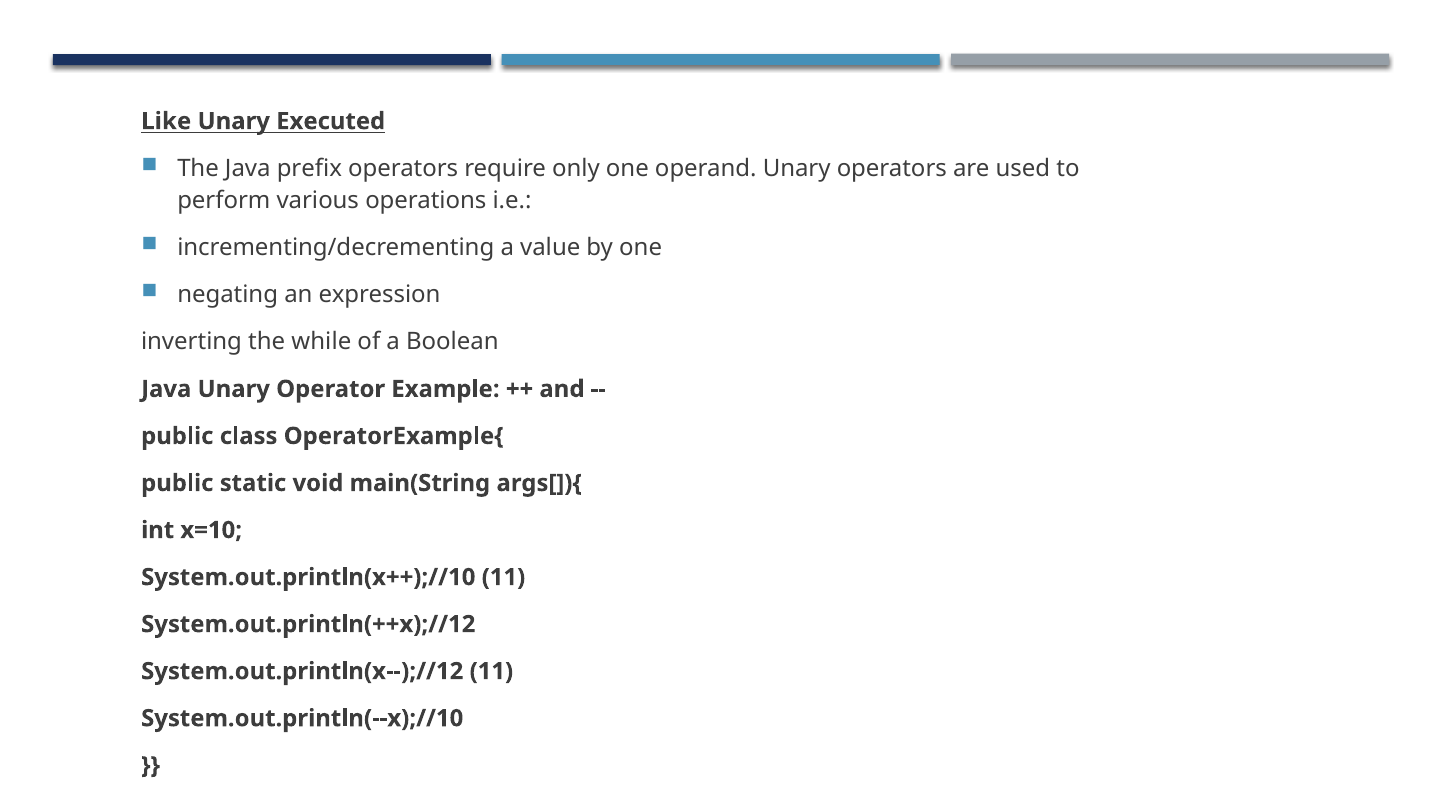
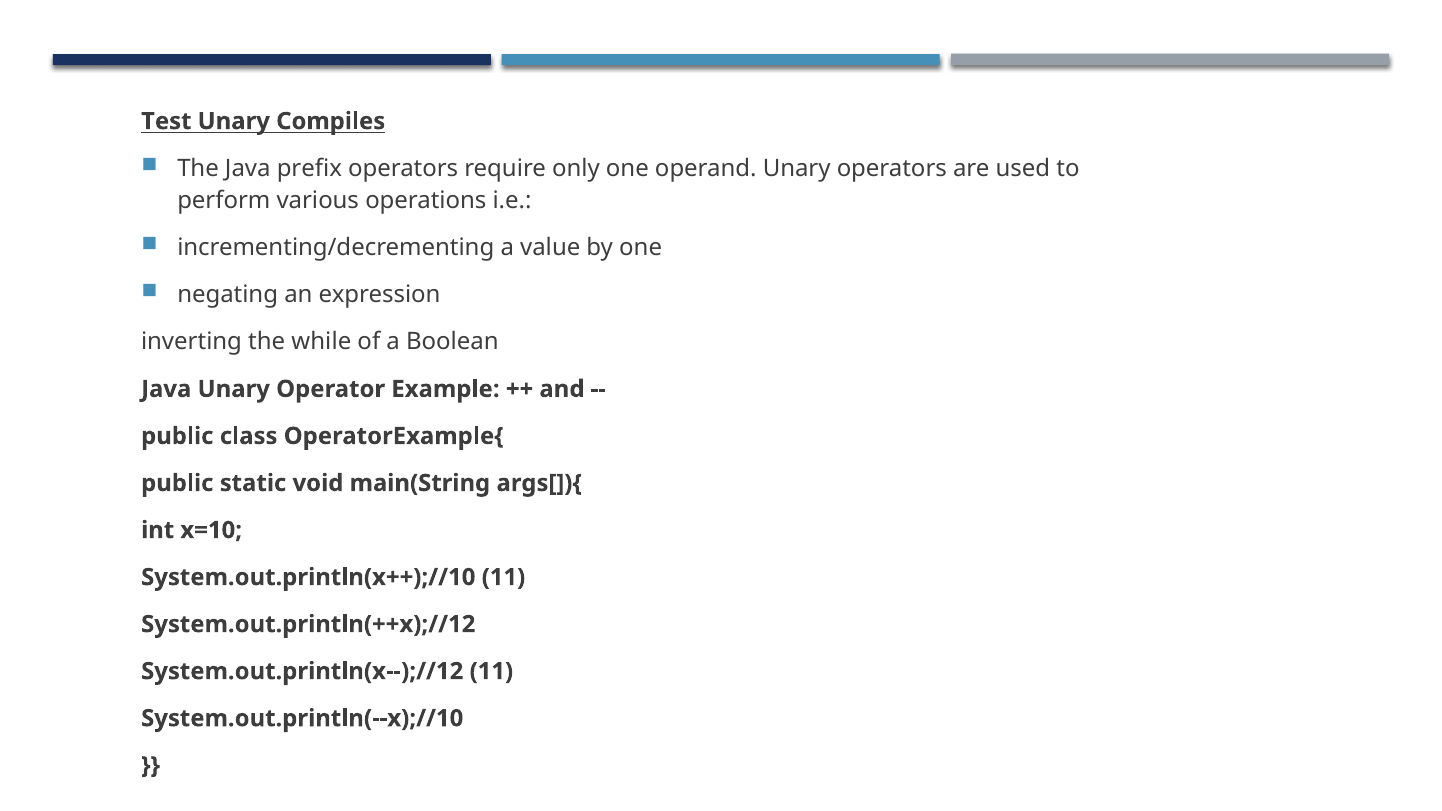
Like: Like -> Test (166, 121)
Executed: Executed -> Compiles (331, 121)
